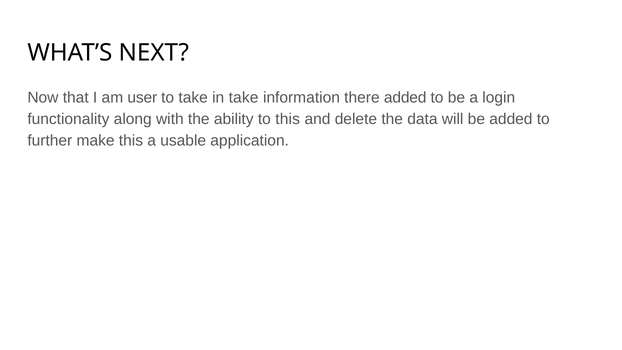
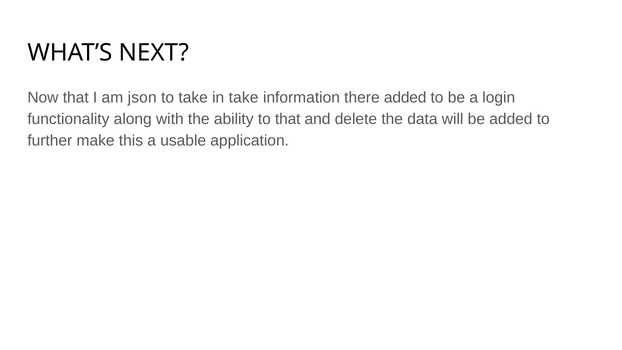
user: user -> json (142, 98)
to this: this -> that (288, 119)
